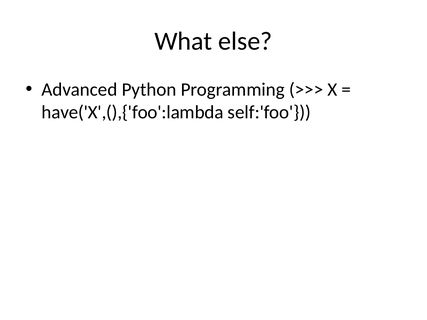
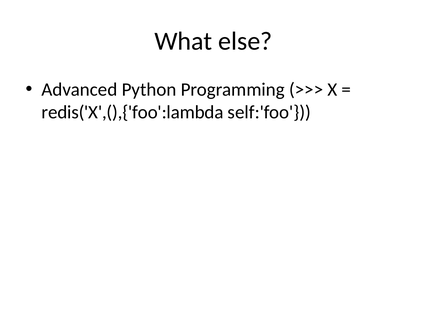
have('X',(),{'foo':lambda: have('X',(),{'foo':lambda -> redis('X',(),{'foo':lambda (133, 112)
